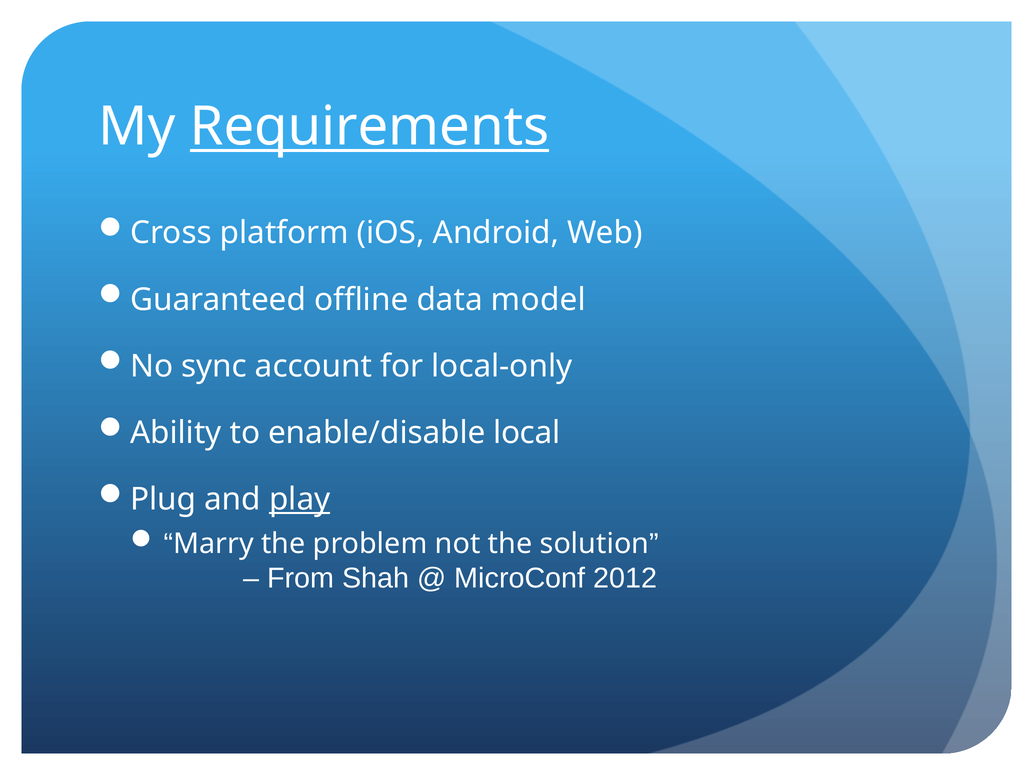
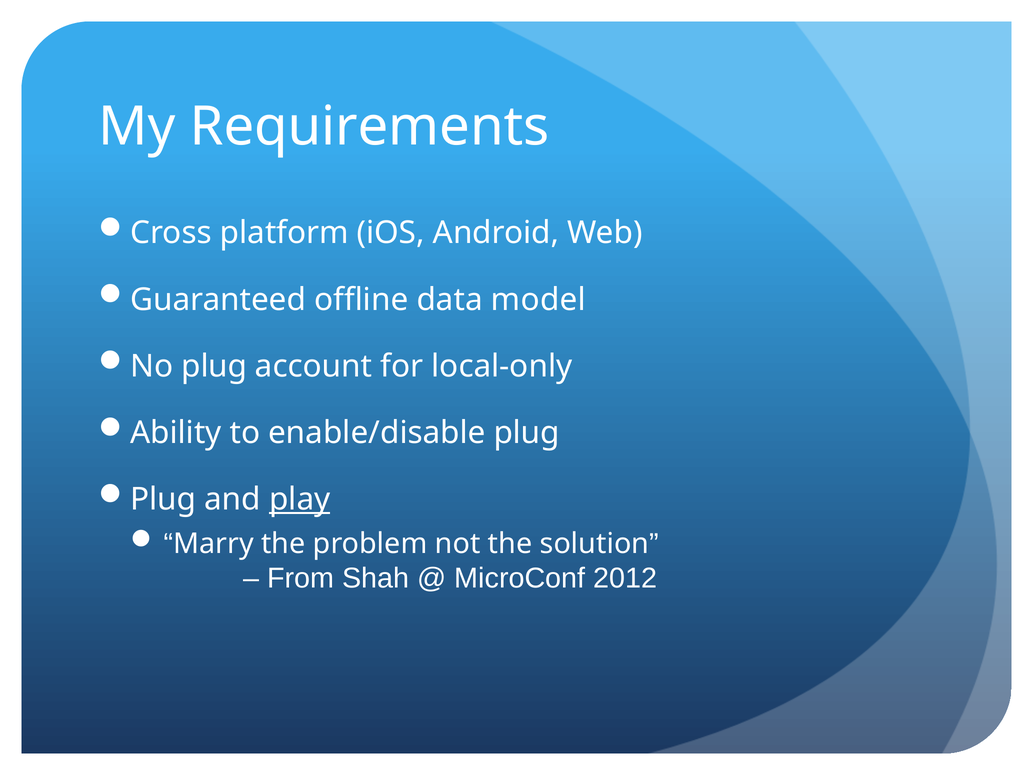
Requirements underline: present -> none (370, 127)
No sync: sync -> plug (214, 366)
enable/disable local: local -> plug (527, 433)
